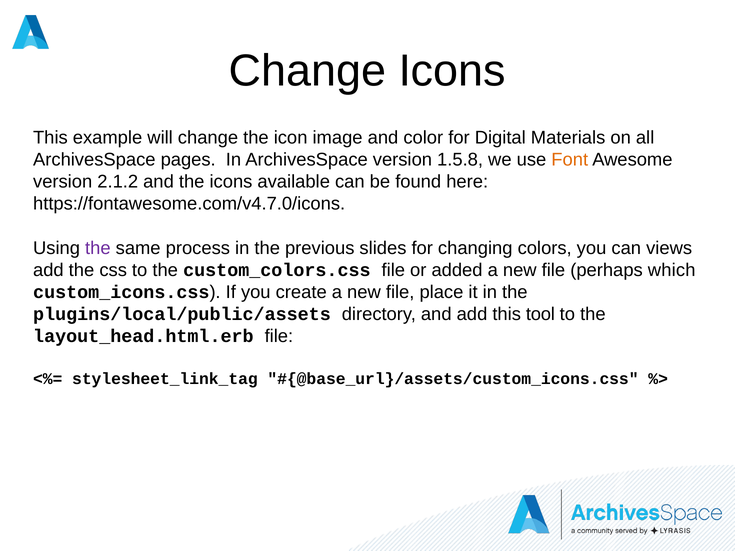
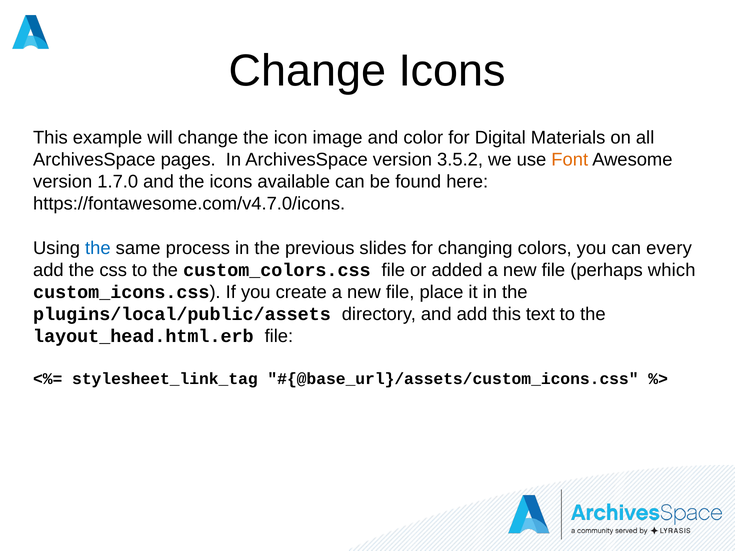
1.5.8: 1.5.8 -> 3.5.2 (460, 160)
2.1.2: 2.1.2 -> 1.7.0 (118, 182)
the colour: purple -> blue (98, 248)
views: views -> every (669, 248)
tool: tool -> text (540, 314)
